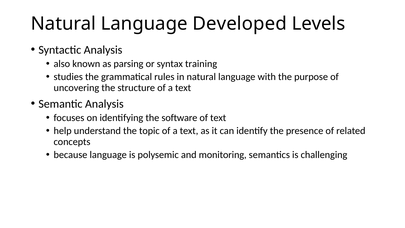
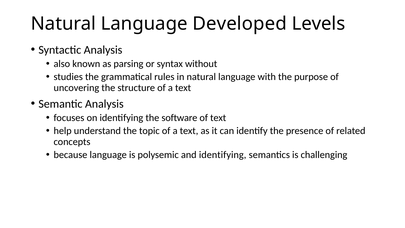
training: training -> without (201, 64)
and monitoring: monitoring -> identifying (223, 155)
